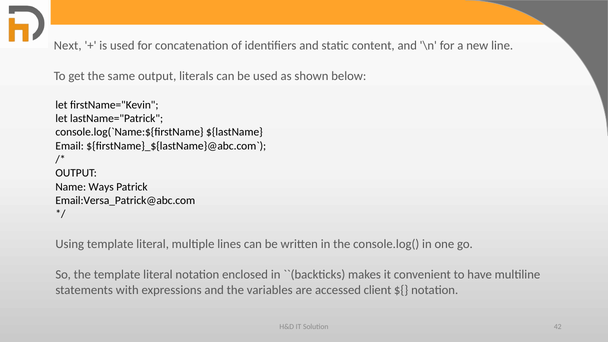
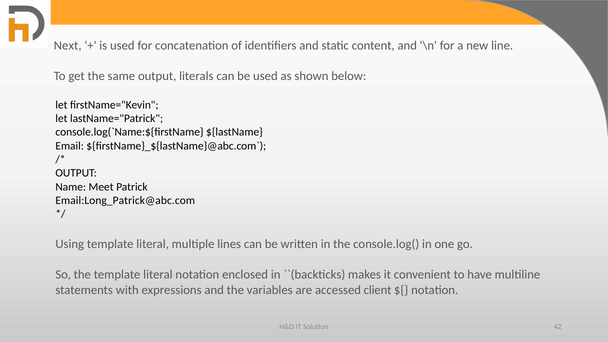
Ways: Ways -> Meet (101, 187)
Email:Versa_Patrick@abc.com: Email:Versa_Patrick@abc.com -> Email:Long_Patrick@abc.com (125, 201)
